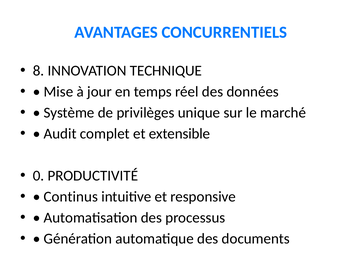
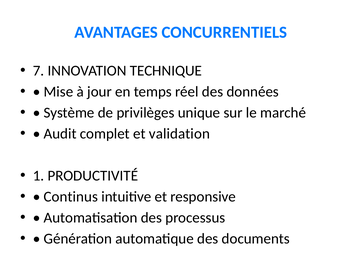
8: 8 -> 7 (39, 71)
complet et extensible: extensible -> validation (179, 134)
0: 0 -> 1 (39, 176)
